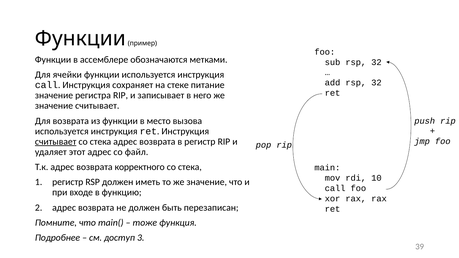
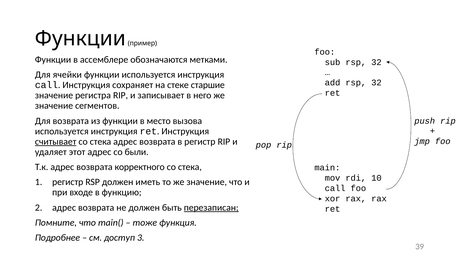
питание: питание -> старшие (208, 85)
значение считывает: считывает -> сегментов (97, 106)
файл: файл -> были (137, 152)
перезаписан underline: none -> present (211, 208)
